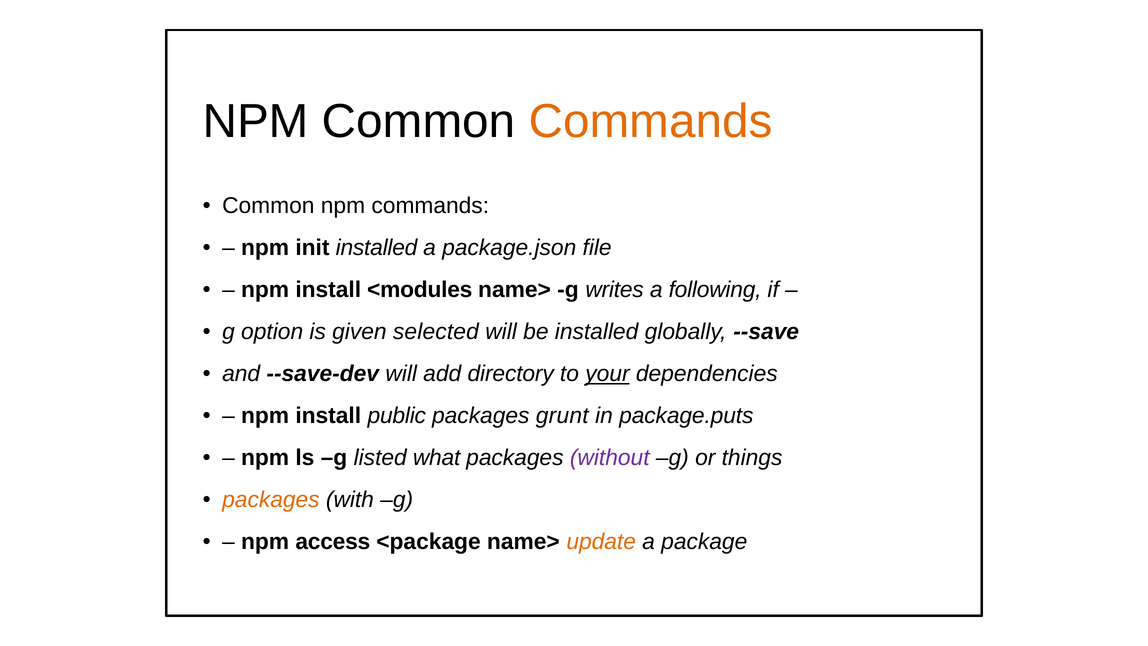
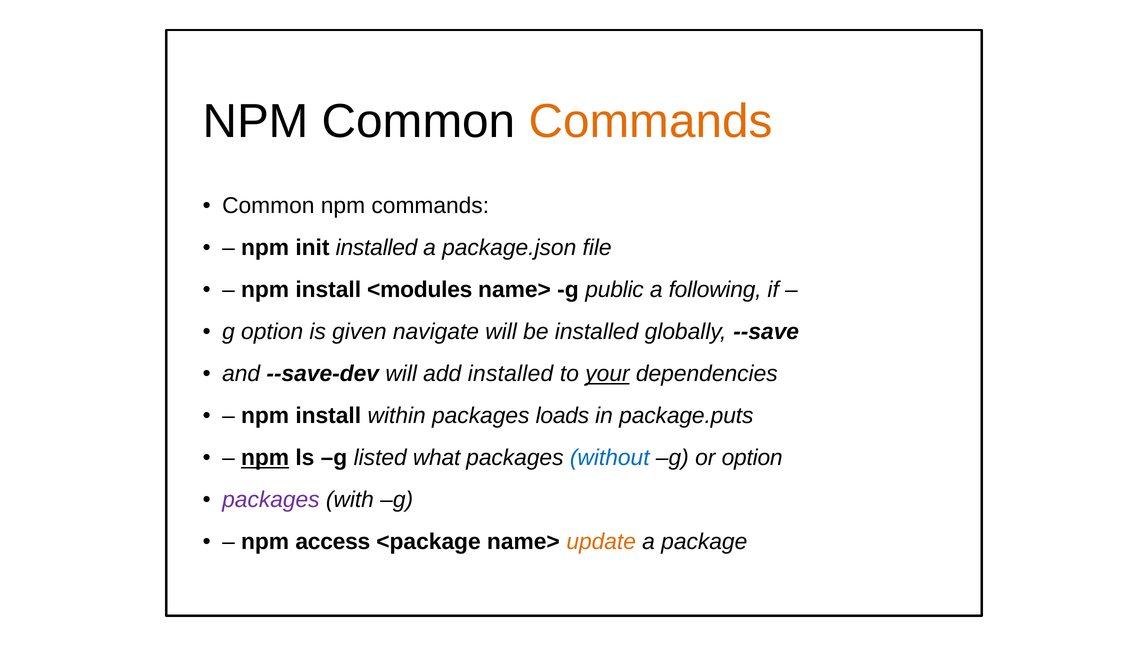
writes: writes -> public (615, 290)
selected: selected -> navigate (436, 332)
add directory: directory -> installed (511, 374)
public: public -> within (397, 416)
grunt: grunt -> loads (562, 416)
npm underline: none -> present (265, 458)
without colour: purple -> blue (610, 458)
or things: things -> option (752, 458)
packages colour: orange -> purple (271, 500)
